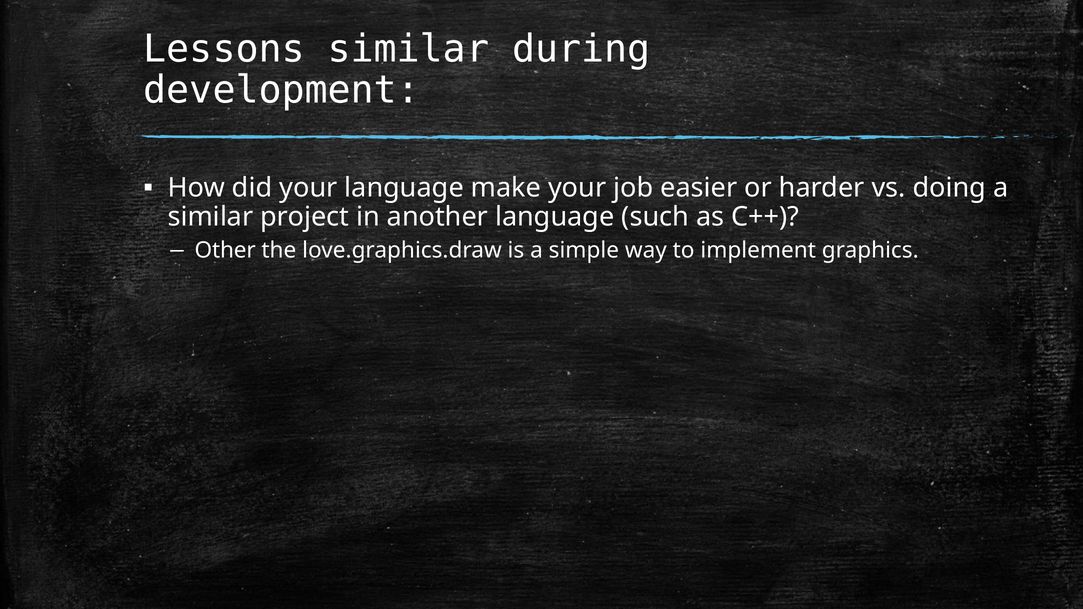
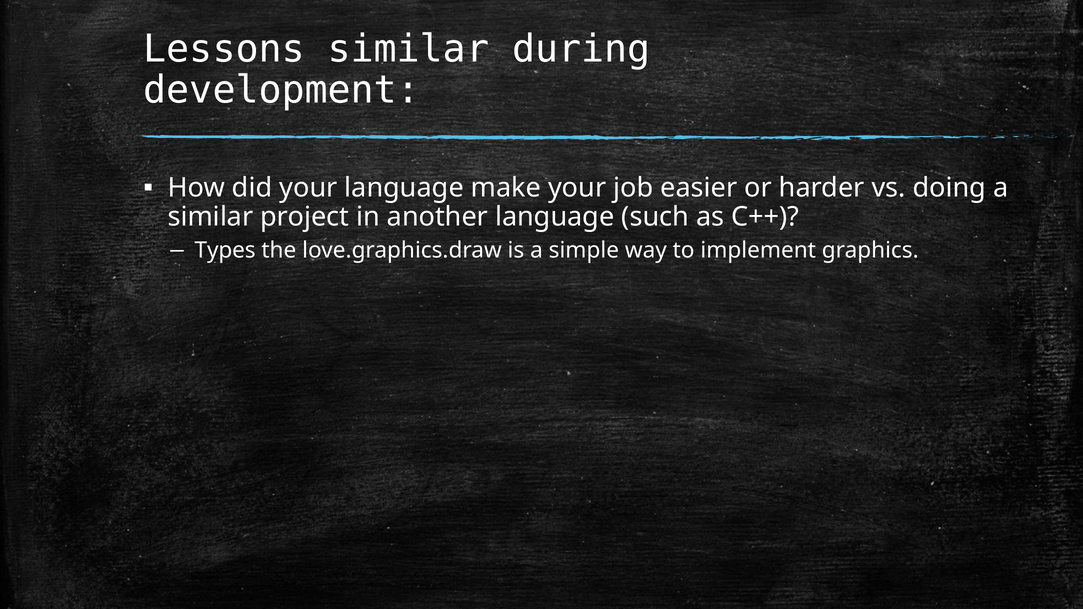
Other: Other -> Types (225, 251)
